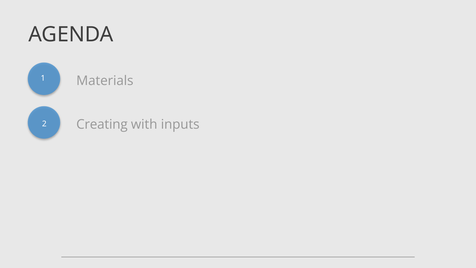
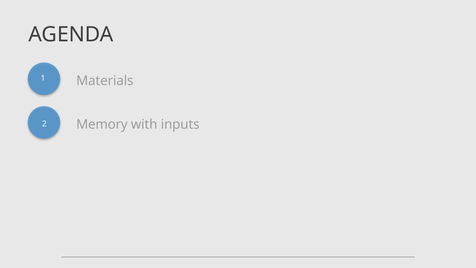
Creating: Creating -> Memory (102, 124)
